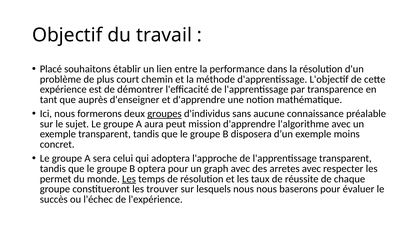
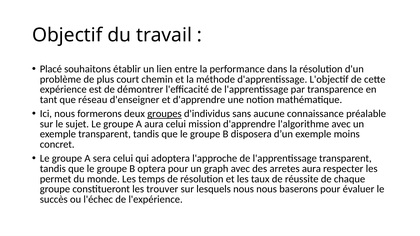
auprès: auprès -> réseau (93, 100)
aura peut: peut -> celui (176, 124)
arretes avec: avec -> aura (311, 169)
Les underline: present -> none (129, 179)
